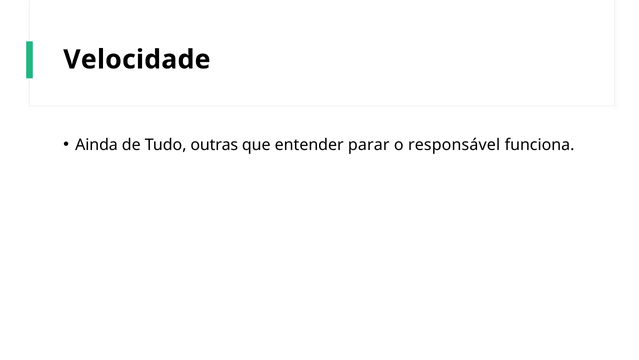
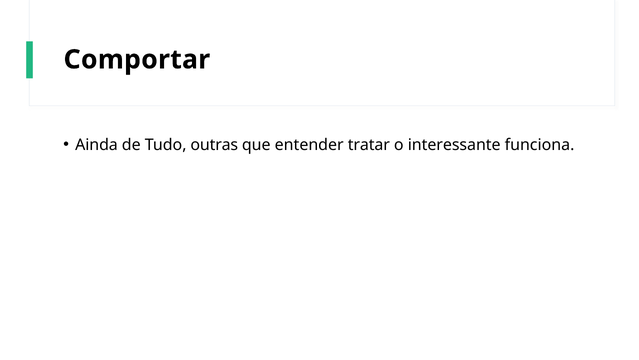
Velocidade: Velocidade -> Comportar (137, 59)
parar: parar -> tratar (369, 145)
responsável: responsável -> interessante (454, 145)
